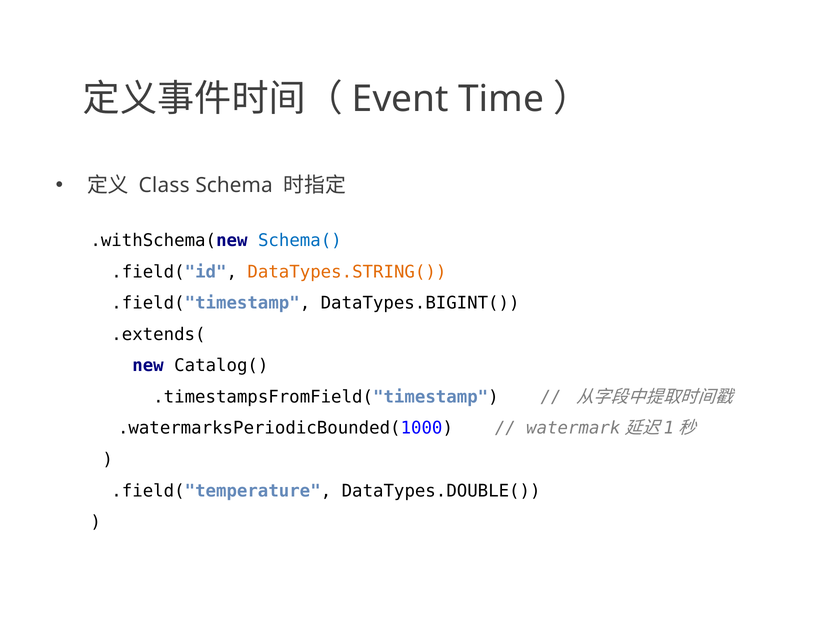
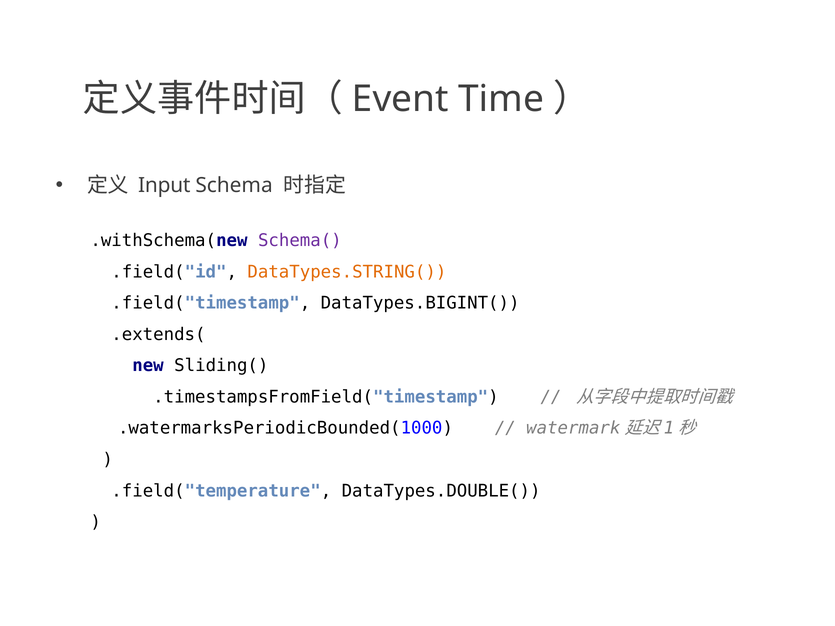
Class: Class -> Input (164, 185)
Schema( colour: blue -> purple (300, 241)
Catalog(: Catalog( -> Sliding( (221, 366)
